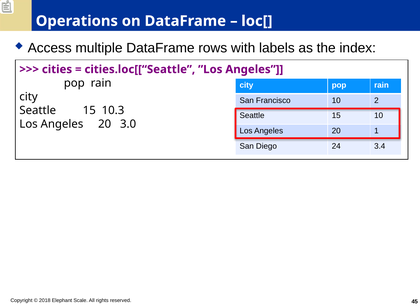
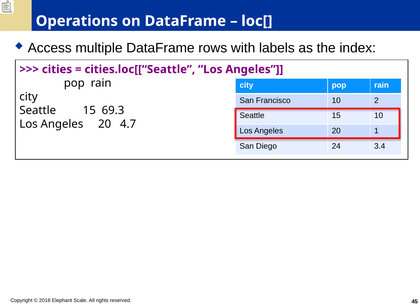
10.3: 10.3 -> 69.3 (113, 110)
3.0: 3.0 -> 4.7 (128, 124)
